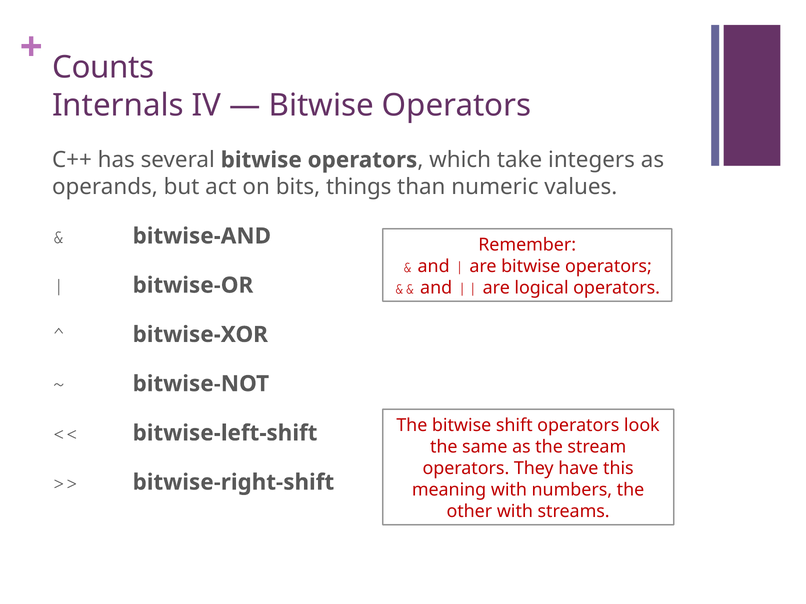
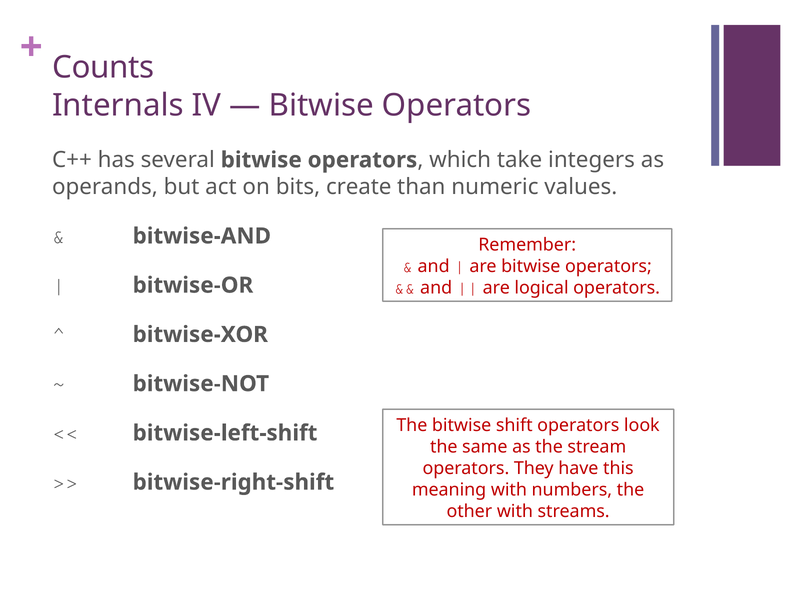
things: things -> create (359, 187)
